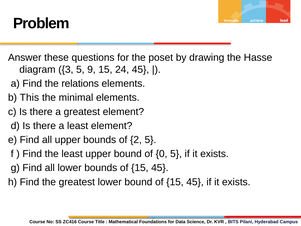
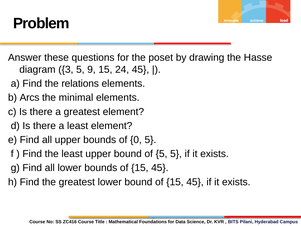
This: This -> Arcs (30, 98)
2: 2 -> 0 (136, 140)
of 0: 0 -> 5 (162, 154)
